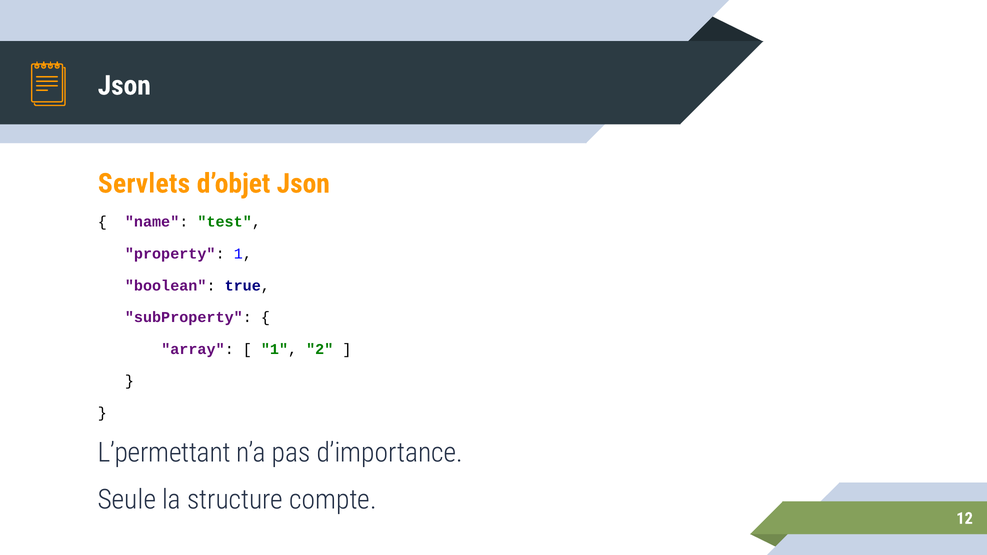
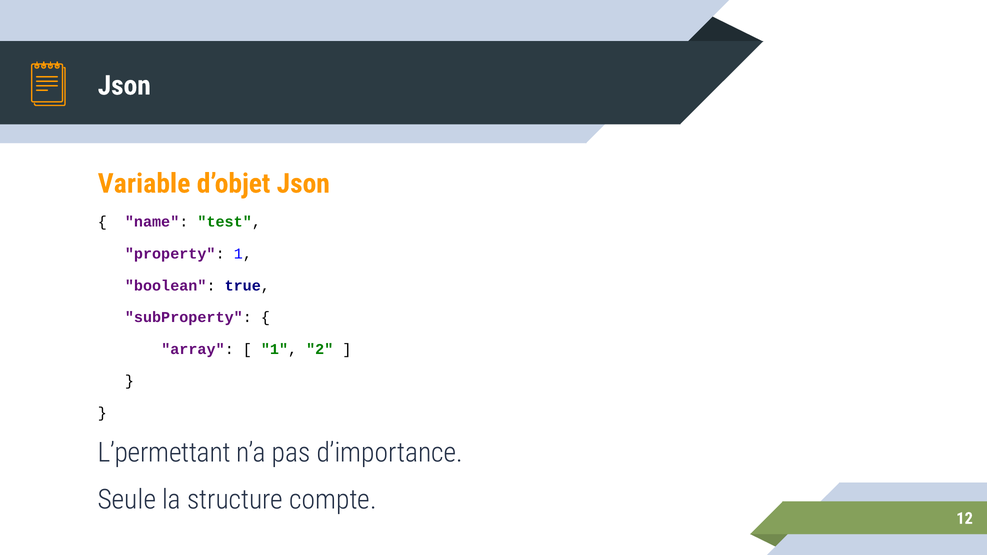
Servlets: Servlets -> Variable (144, 184)
